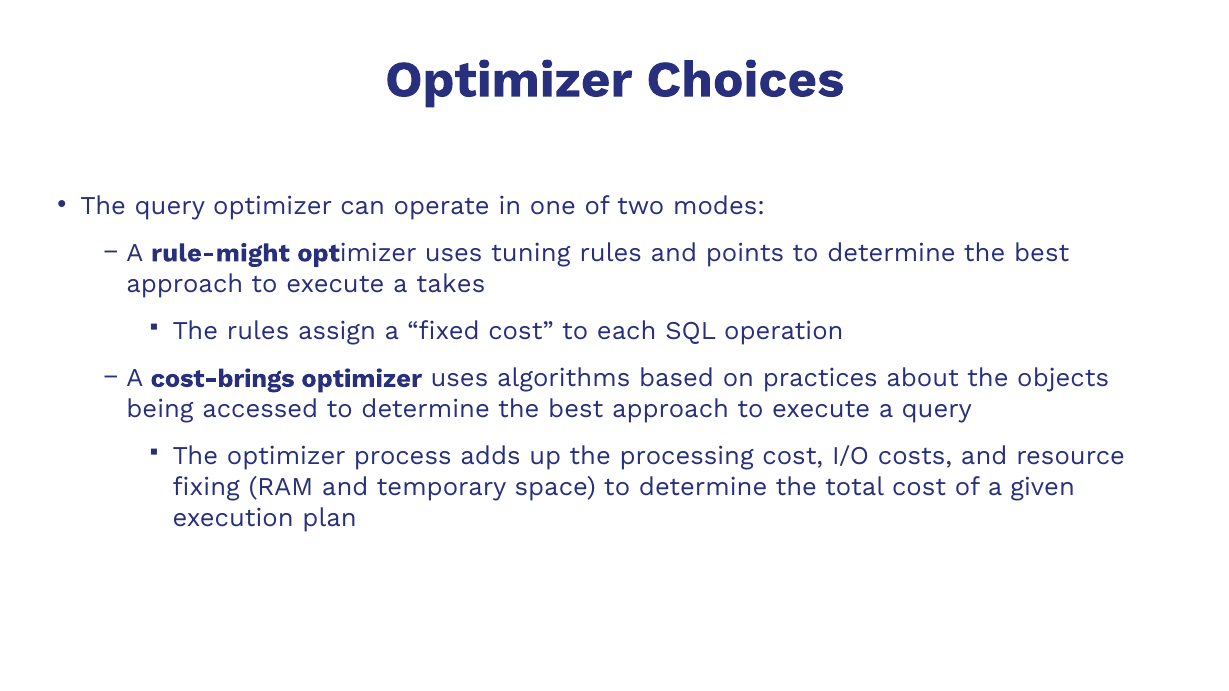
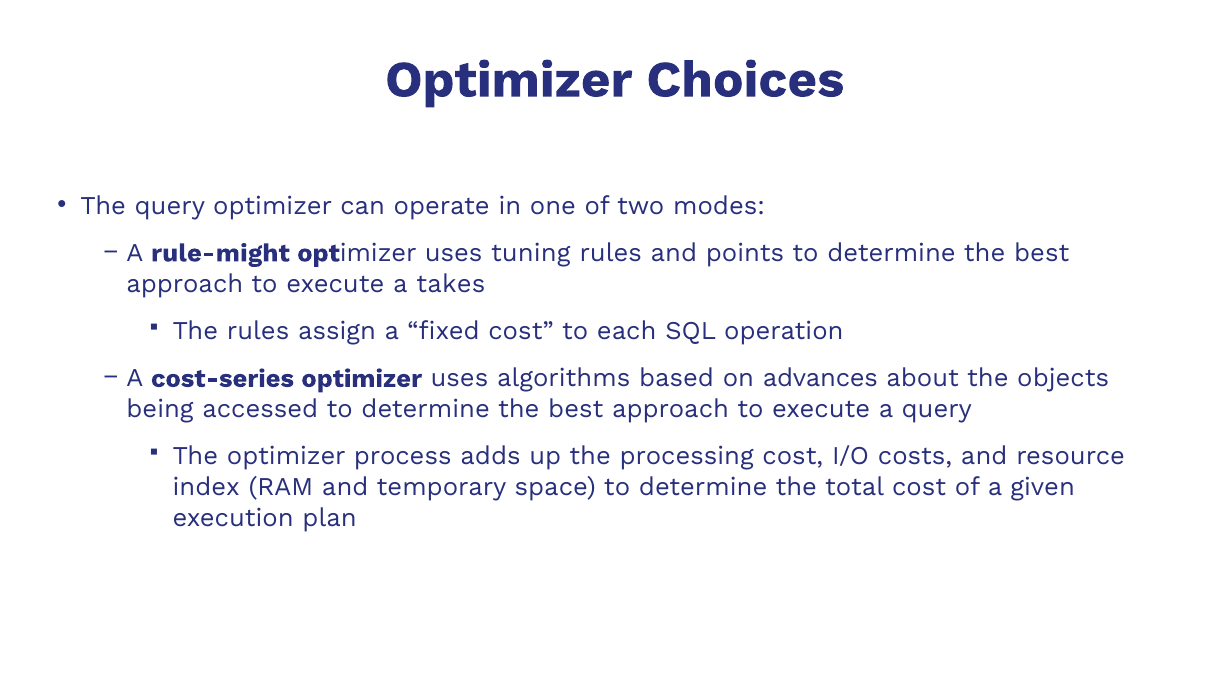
cost-brings: cost-brings -> cost-series (223, 379)
practices: practices -> advances (820, 379)
fixing: fixing -> index (206, 487)
